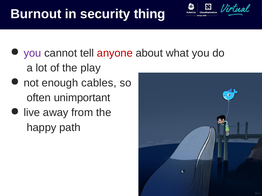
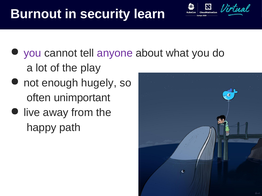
thing: thing -> learn (150, 14)
anyone colour: red -> purple (115, 53)
cables: cables -> hugely (99, 83)
